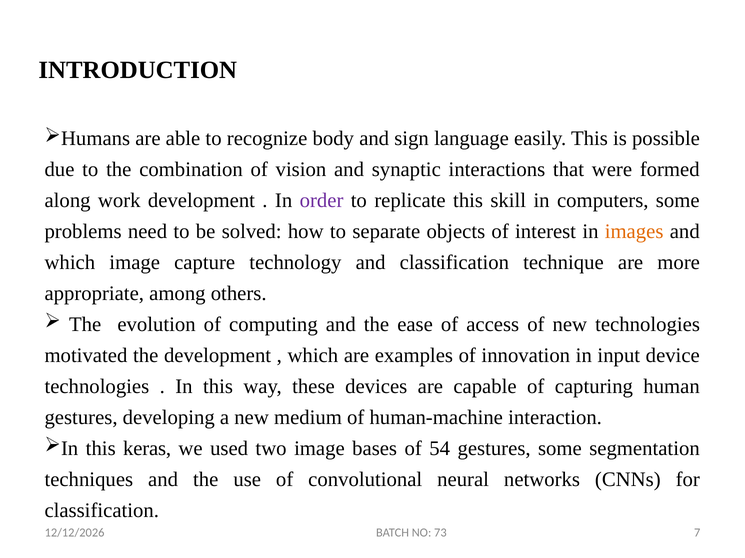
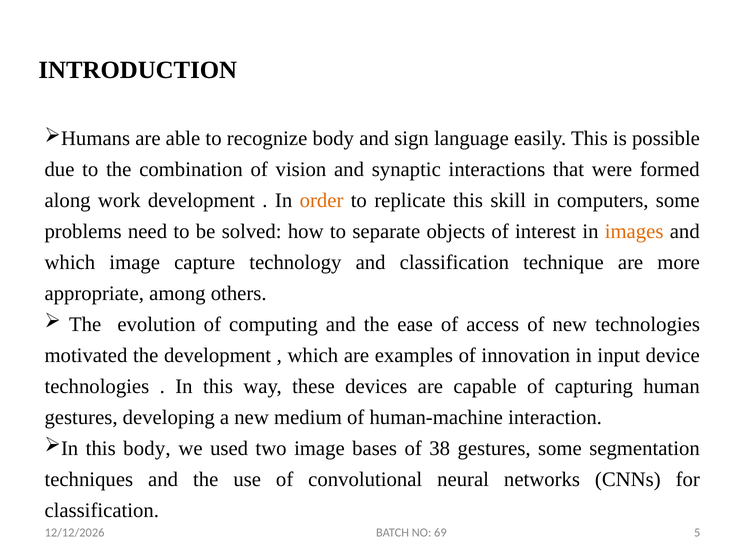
order colour: purple -> orange (322, 201)
this keras: keras -> body (147, 449)
54: 54 -> 38 (440, 449)
7: 7 -> 5 (697, 533)
73: 73 -> 69 (440, 534)
